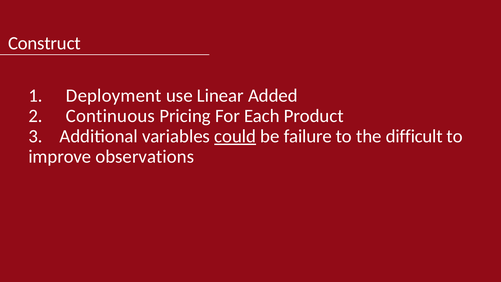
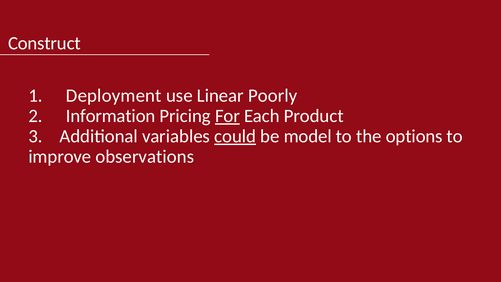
Added: Added -> Poorly (273, 96)
Continuous: Continuous -> Information (111, 116)
For underline: none -> present (227, 116)
failure: failure -> model (308, 136)
difficult: difficult -> options (414, 136)
